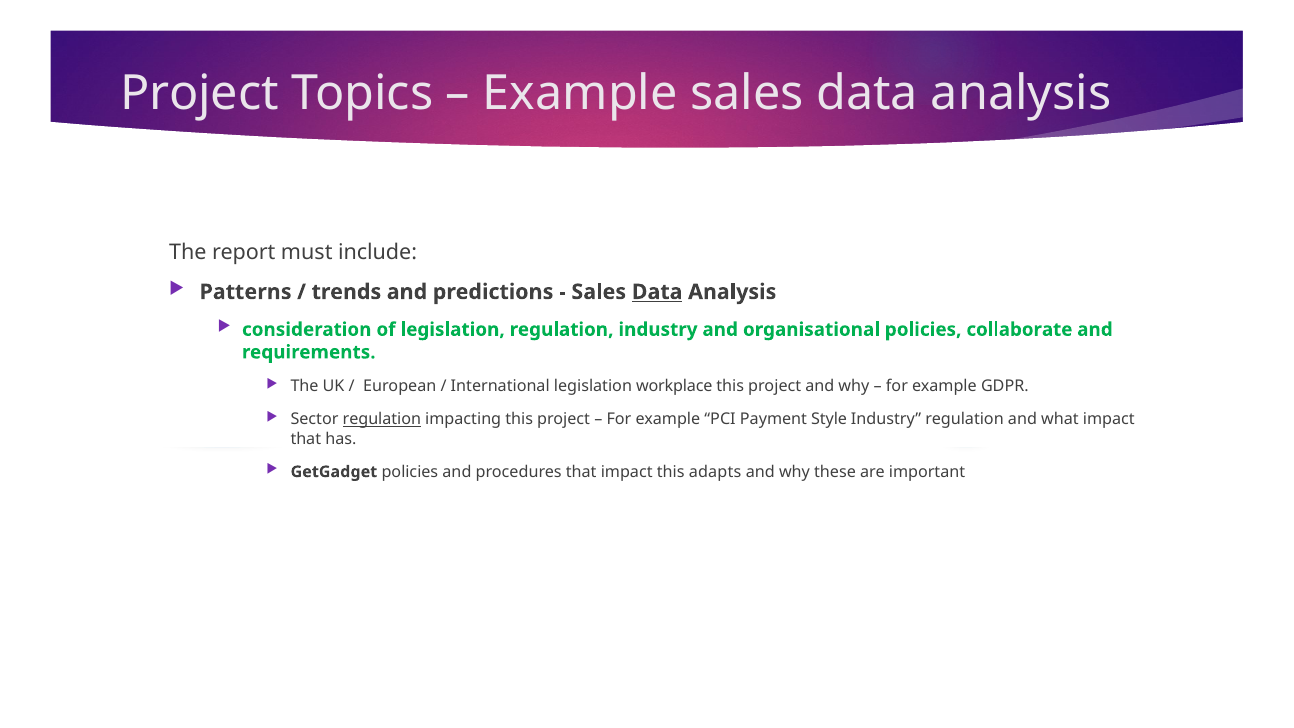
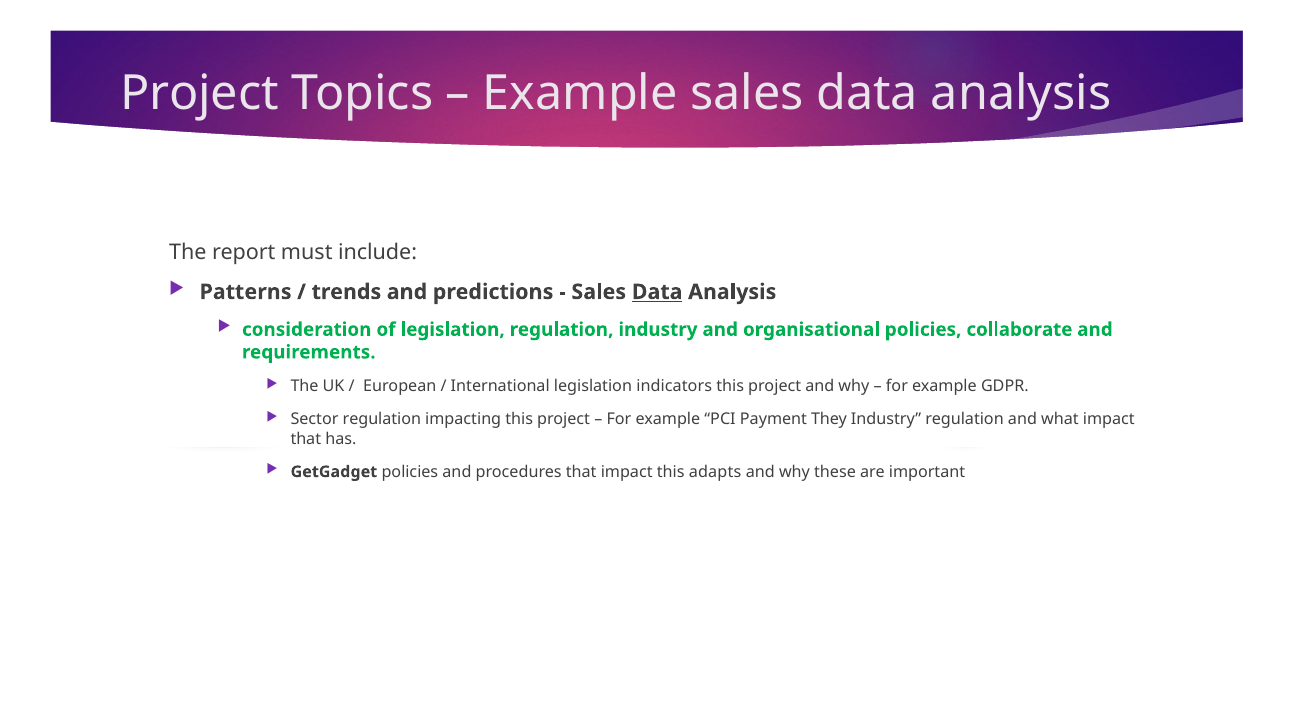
workplace: workplace -> indicators (674, 386)
regulation underline: present -> none (382, 419)
Style: Style -> They (829, 419)
